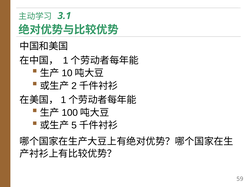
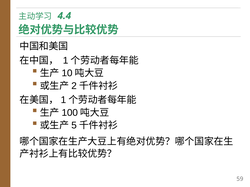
3.1: 3.1 -> 4.4 (64, 16)
